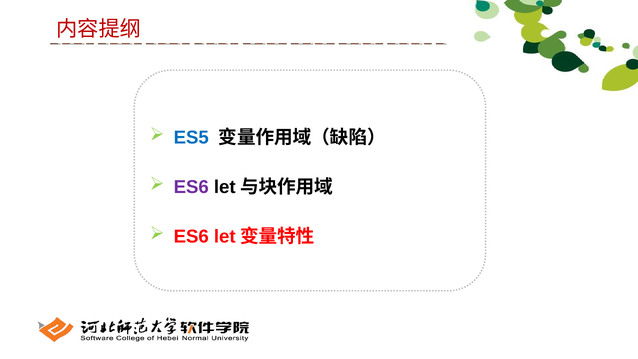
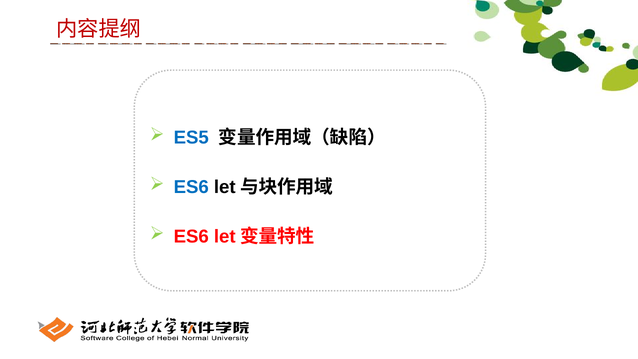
ES6 colour: purple -> blue (191, 187)
